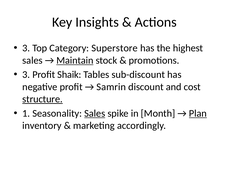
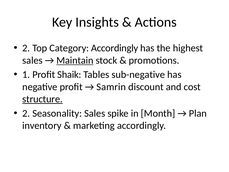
3: 3 -> 2 (26, 48)
Category Superstore: Superstore -> Accordingly (115, 48)
3: 3 -> 1 (26, 75)
sub-discount: sub-discount -> sub-negative (138, 75)
1: 1 -> 2 (26, 113)
Sales underline: present -> none (95, 113)
Plan underline: present -> none (198, 113)
